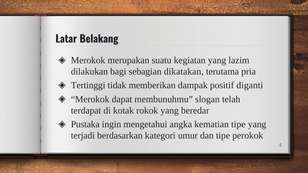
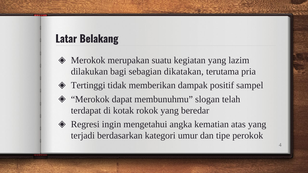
diganti: diganti -> sampel (250, 85)
Pustaka: Pustaka -> Regresi (85, 125)
kematian tipe: tipe -> atas (238, 125)
